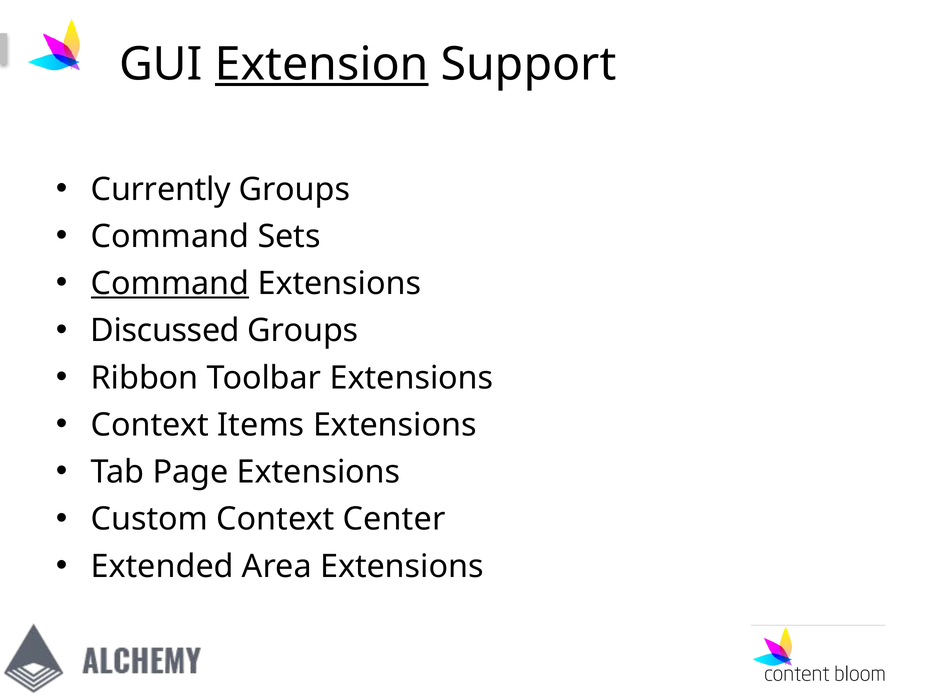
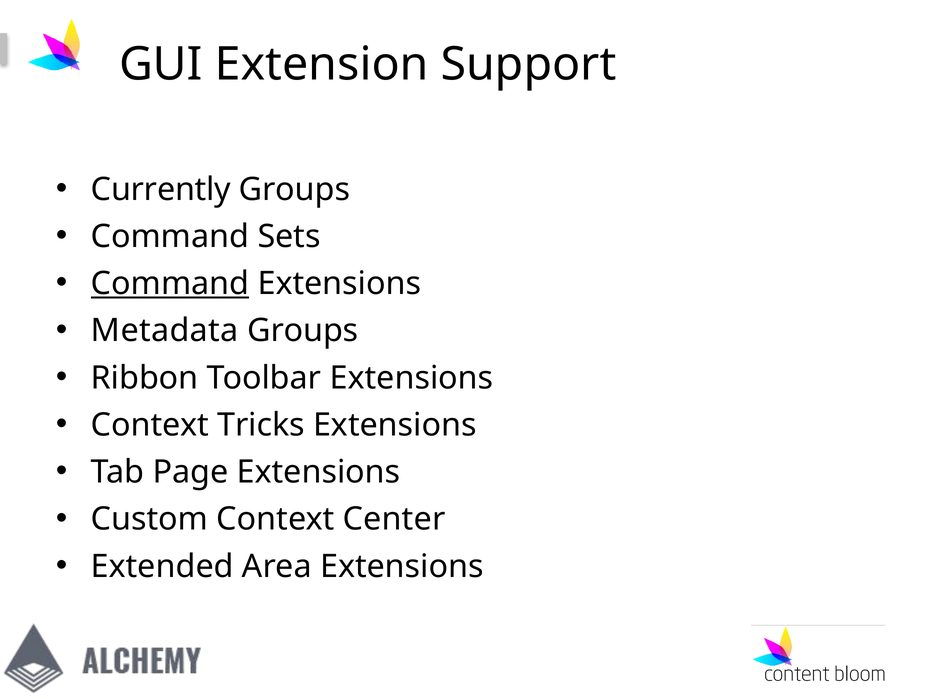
Extension underline: present -> none (322, 64)
Discussed: Discussed -> Metadata (165, 331)
Items: Items -> Tricks (261, 425)
